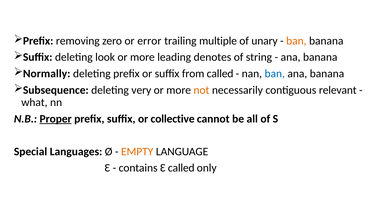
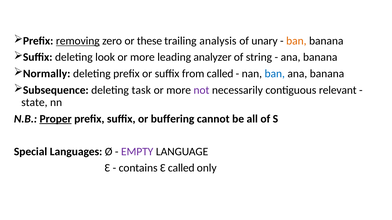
removing underline: none -> present (78, 41)
error: error -> these (149, 41)
multiple: multiple -> analysis (218, 41)
denotes: denotes -> analyzer (213, 57)
very: very -> task (141, 90)
not colour: orange -> purple (201, 90)
what: what -> state (34, 103)
collective: collective -> buffering (173, 119)
EMPTY colour: orange -> purple (137, 152)
